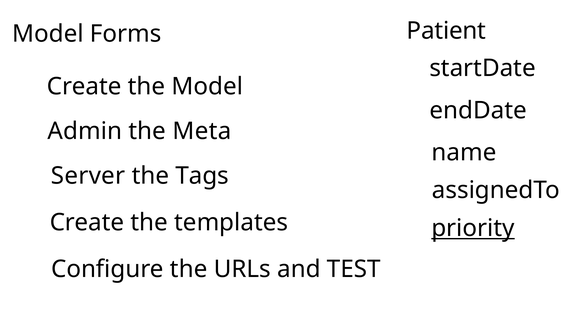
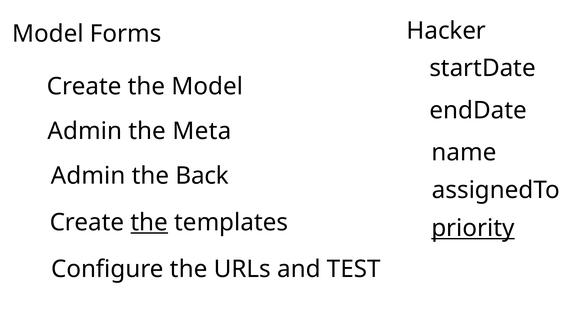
Patient: Patient -> Hacker (446, 31)
Server: Server -> Admin (88, 175)
Tags: Tags -> Back (202, 175)
the underline: none -> present (149, 222)
